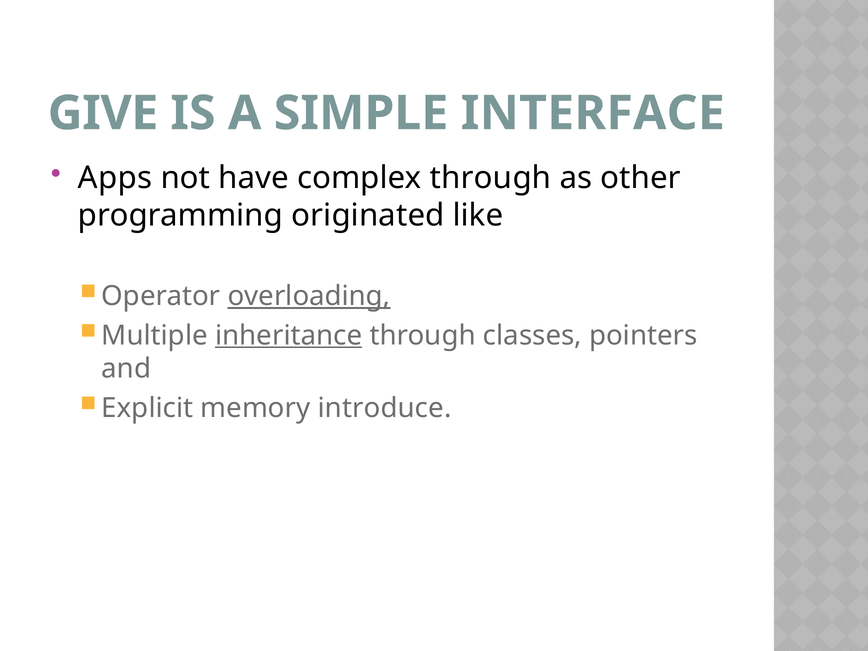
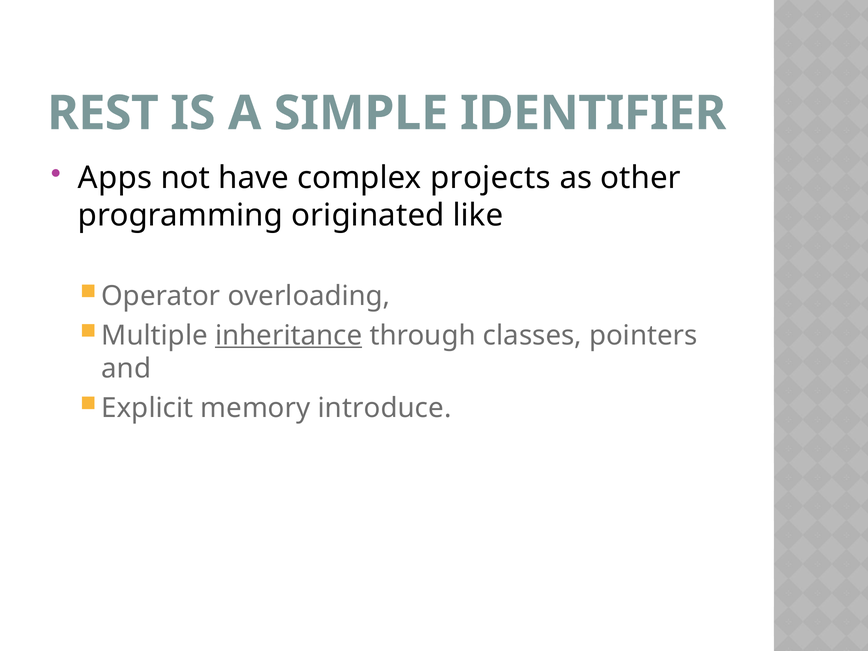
GIVE: GIVE -> REST (103, 113)
INTERFACE: INTERFACE -> IDENTIFIER (593, 113)
complex through: through -> projects (490, 178)
overloading underline: present -> none (309, 296)
